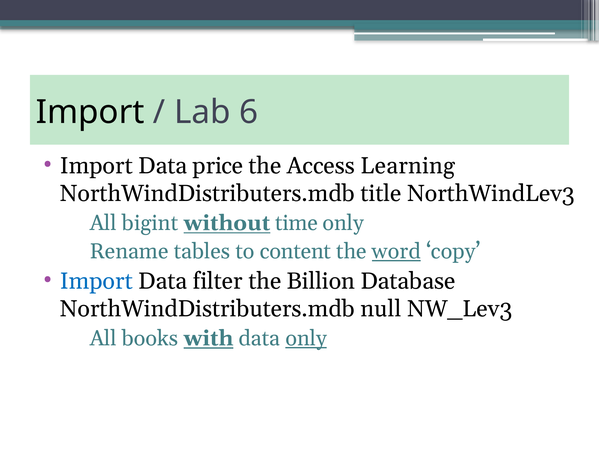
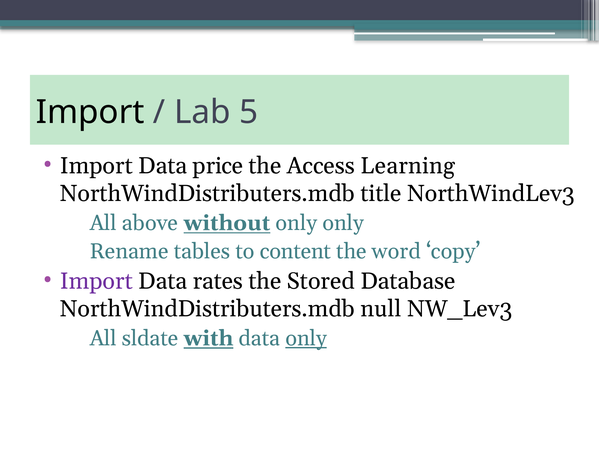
6: 6 -> 5 (249, 112)
bigint: bigint -> above (150, 223)
without time: time -> only (296, 223)
word underline: present -> none (396, 252)
Import colour: blue -> purple (96, 281)
filter: filter -> rates (218, 281)
Billion: Billion -> Stored (321, 281)
books: books -> sldate (150, 338)
